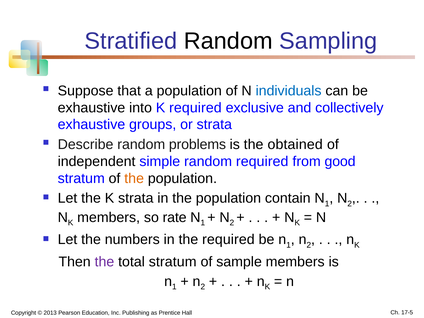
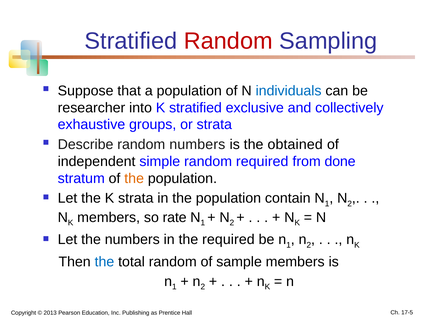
Random colour: black -> red (228, 41)
exhaustive: exhaustive -> researcher (91, 108)
K required: required -> stratified (195, 108)
random problems: problems -> numbers (197, 144)
good: good -> done (340, 161)
the colour: purple -> blue (104, 262)
total stratum: stratum -> random (173, 262)
